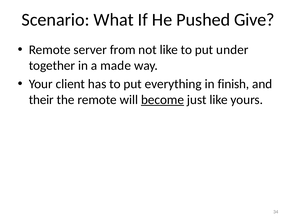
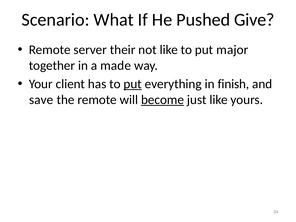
from: from -> their (123, 50)
under: under -> major (232, 50)
put underline: none -> present (133, 84)
their: their -> save (41, 100)
